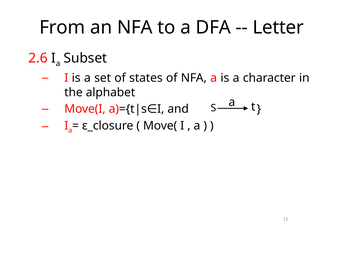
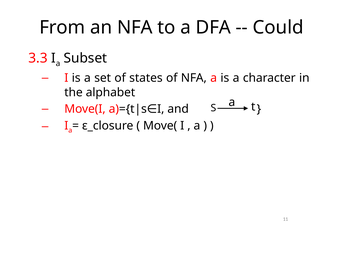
Letter: Letter -> Could (278, 28)
2.6: 2.6 -> 3.3 (38, 58)
